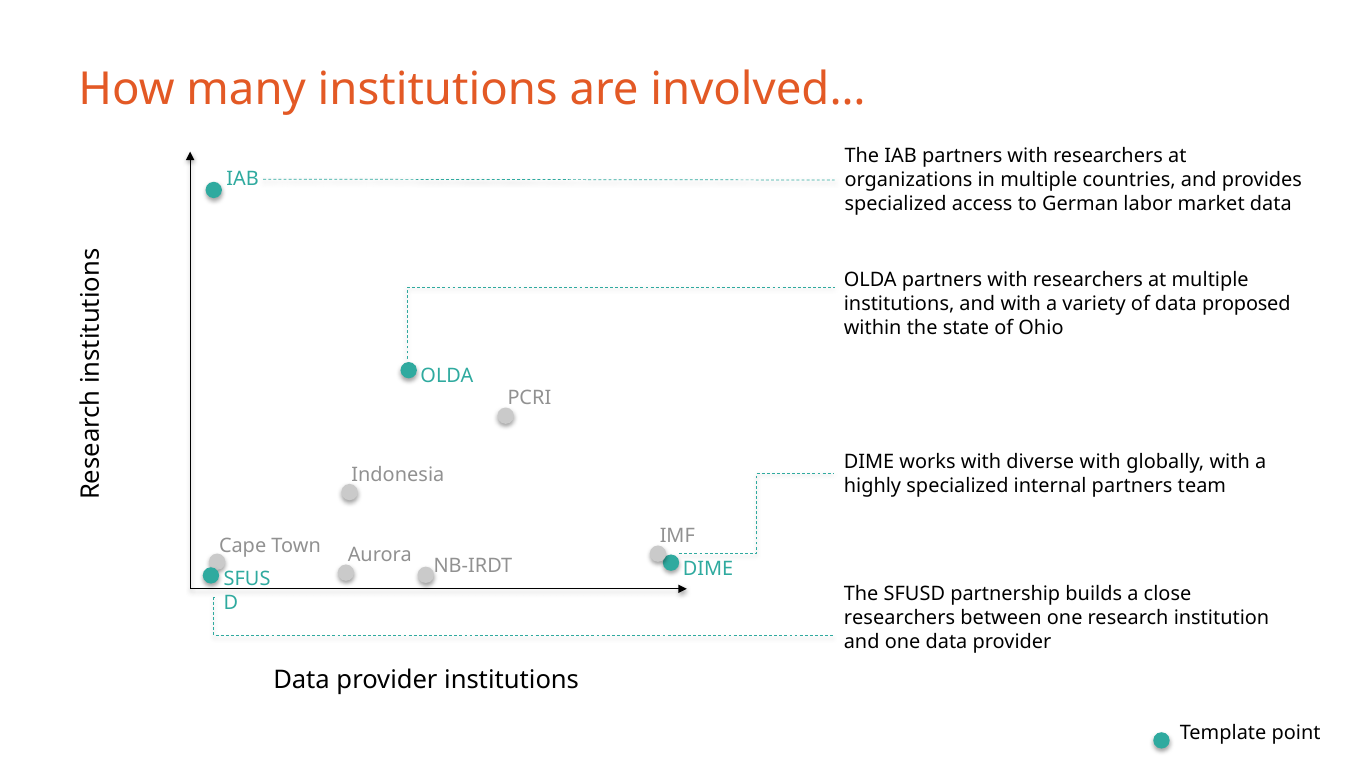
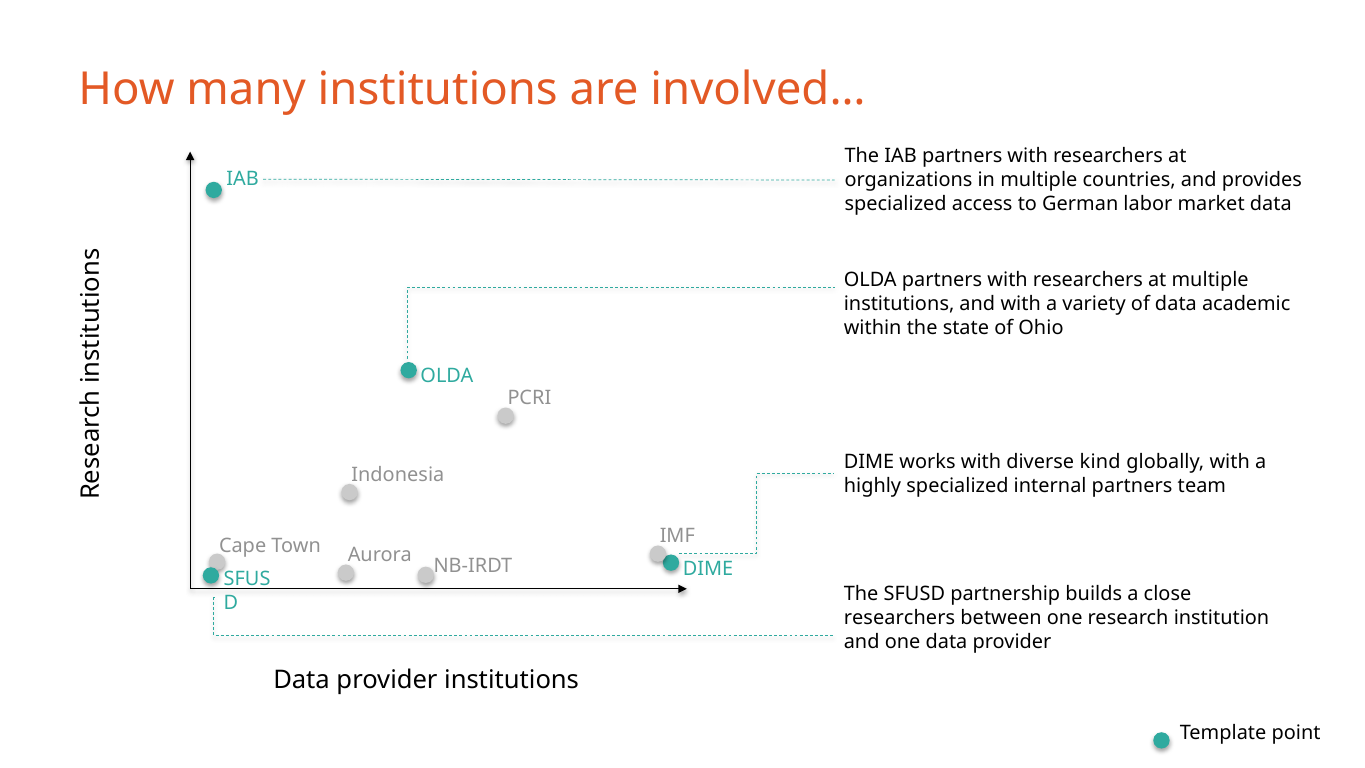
proposed: proposed -> academic (1246, 304)
diverse with: with -> kind (1100, 462)
